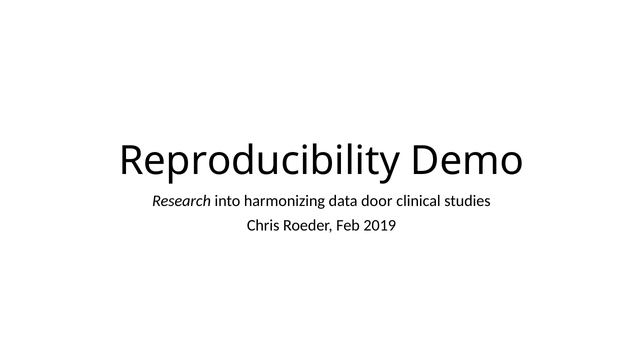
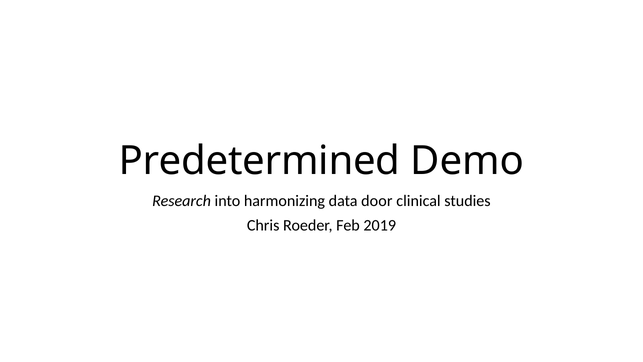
Reproducibility: Reproducibility -> Predetermined (259, 161)
